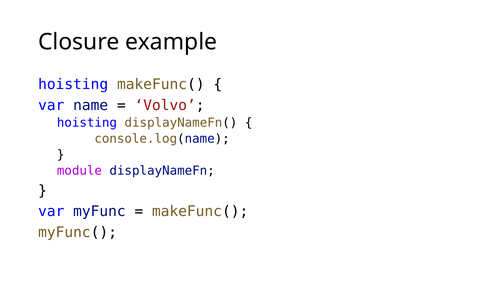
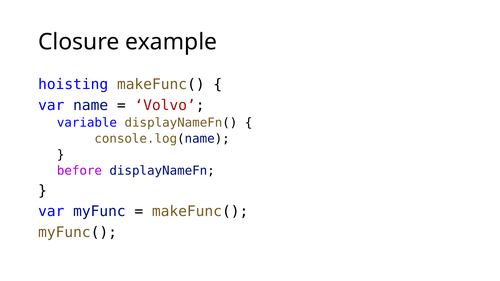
hoisting: hoisting -> variable (87, 123)
module: module -> before (79, 171)
